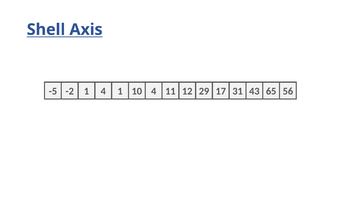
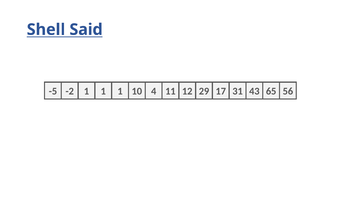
Axis: Axis -> Said (86, 29)
-2 4: 4 -> 1 (103, 91)
